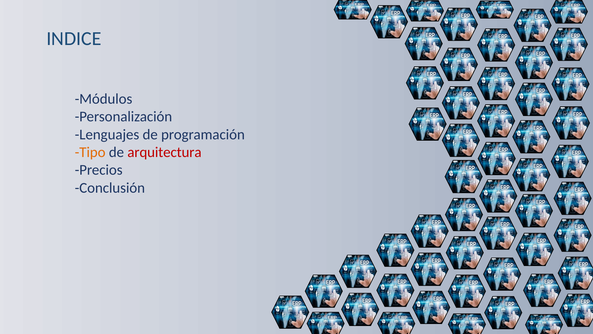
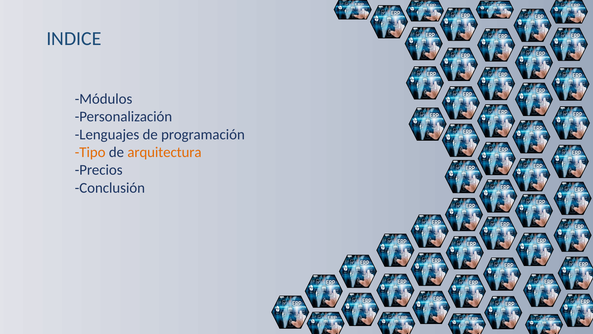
arquitectura colour: red -> orange (164, 152)
